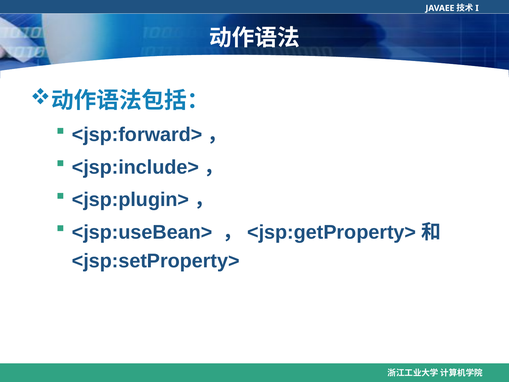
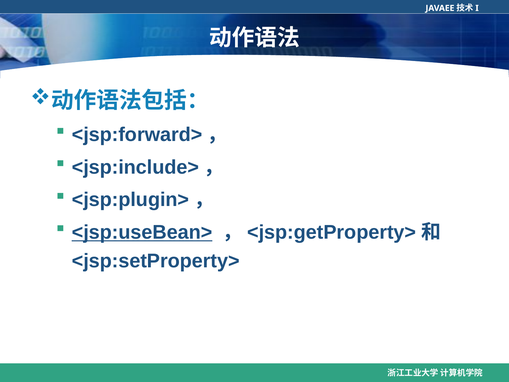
<jsp:useBean> underline: none -> present (142, 232)
